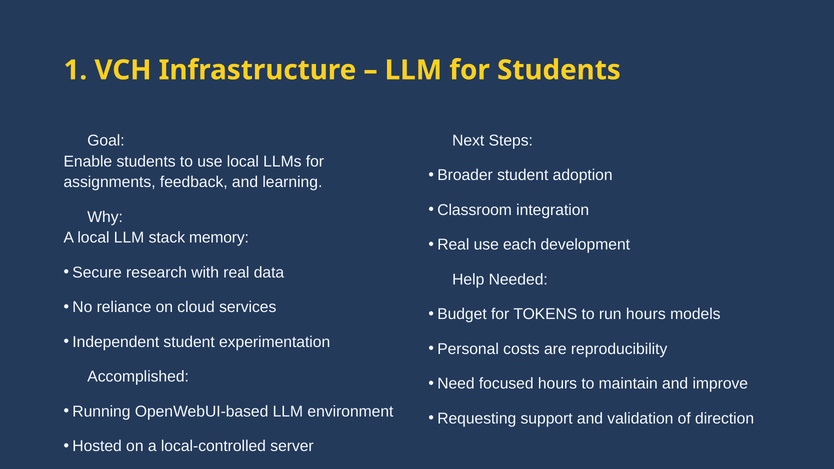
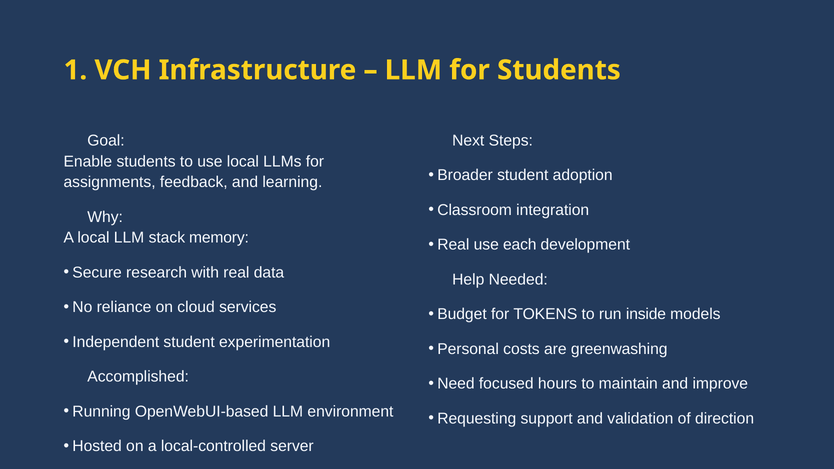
run hours: hours -> inside (646, 314)
reproducibility: reproducibility -> greenwashing (619, 349)
